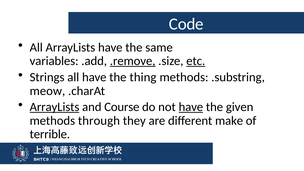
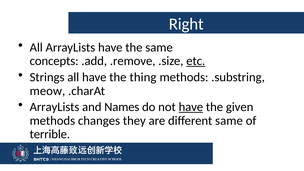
Code: Code -> Right (186, 24)
variables: variables -> concepts (54, 61)
.remove underline: present -> none (133, 61)
ArrayLists underline: present -> none (54, 107)
Course: Course -> Names (122, 107)
through: through -> changes (99, 121)
different make: make -> same (229, 121)
